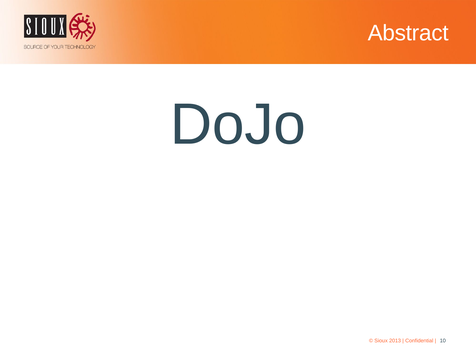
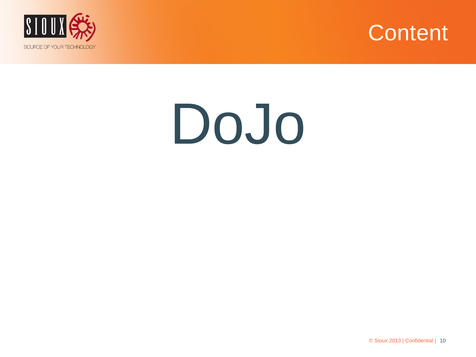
Abstract: Abstract -> Content (408, 33)
